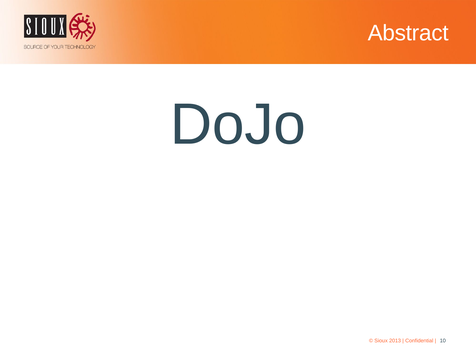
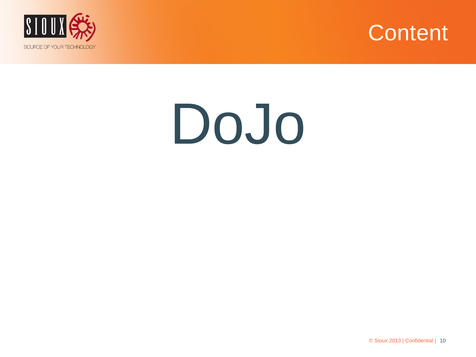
Abstract: Abstract -> Content (408, 33)
